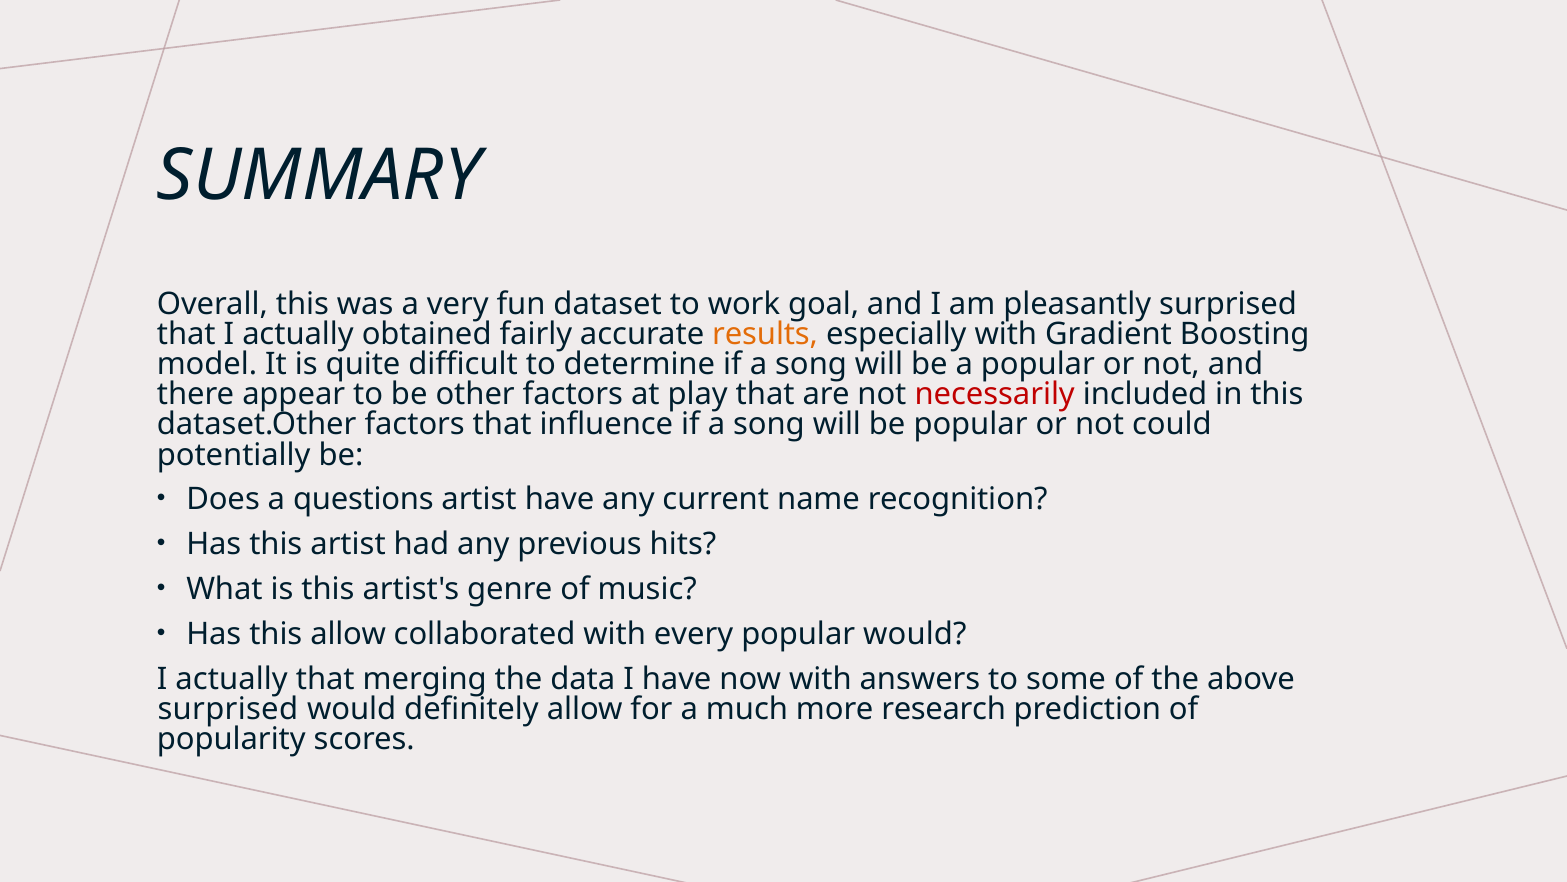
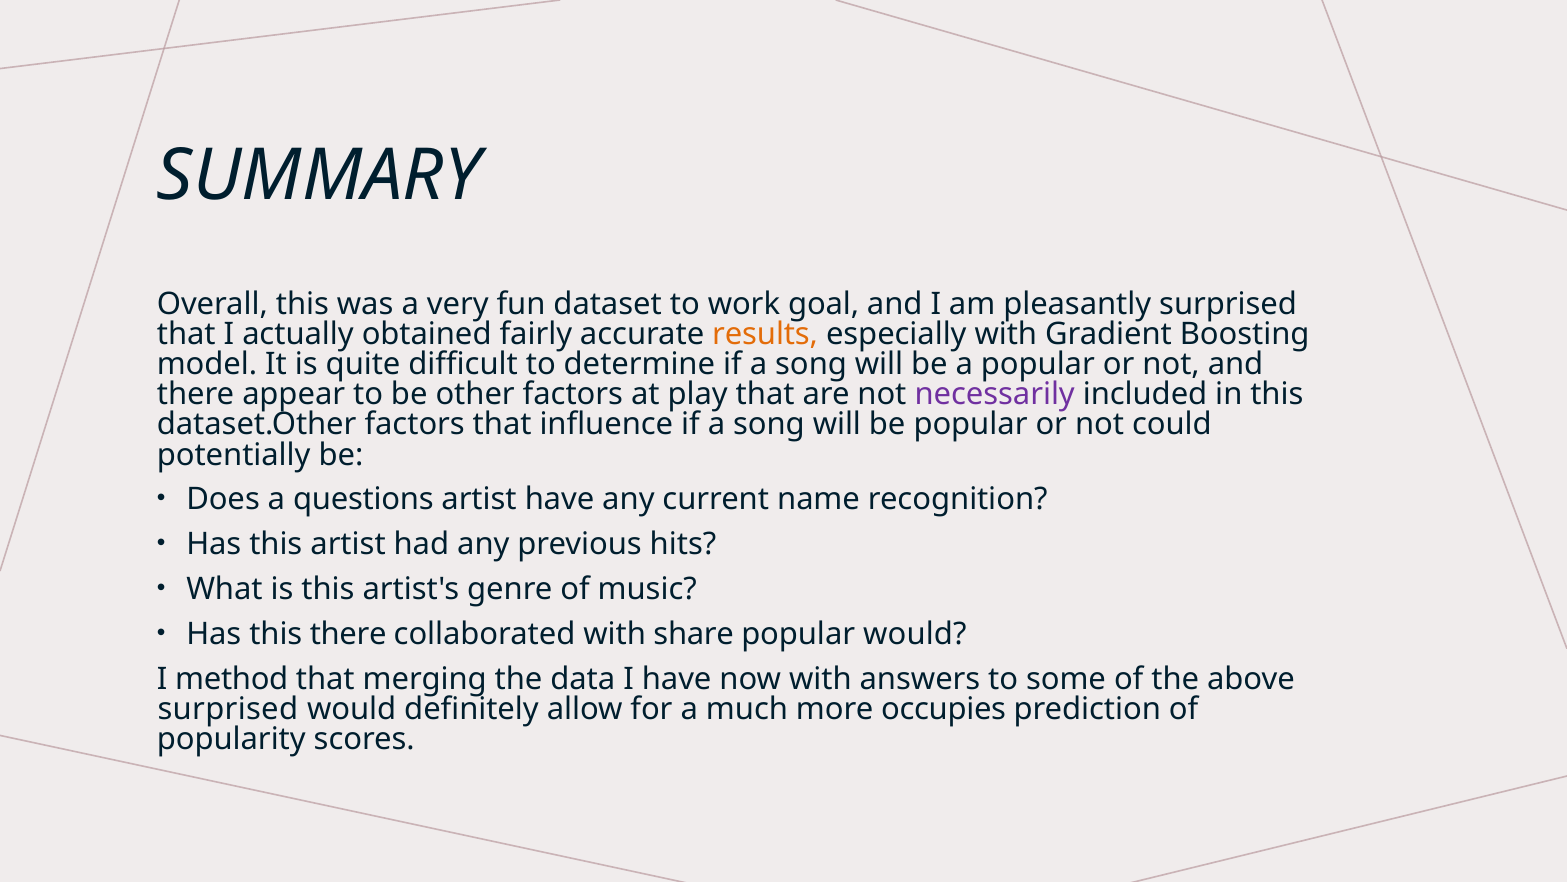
necessarily colour: red -> purple (995, 394)
this allow: allow -> there (348, 634)
every: every -> share (694, 634)
actually: actually -> method (232, 678)
research: research -> occupies (944, 709)
